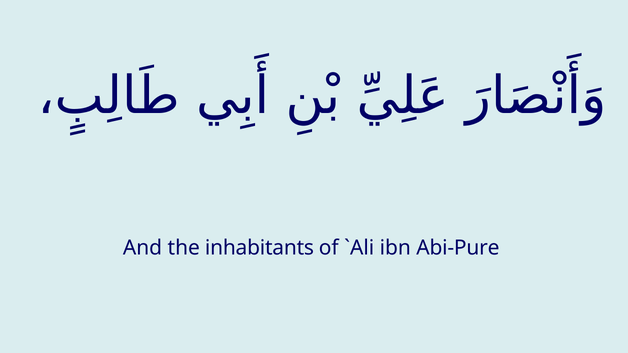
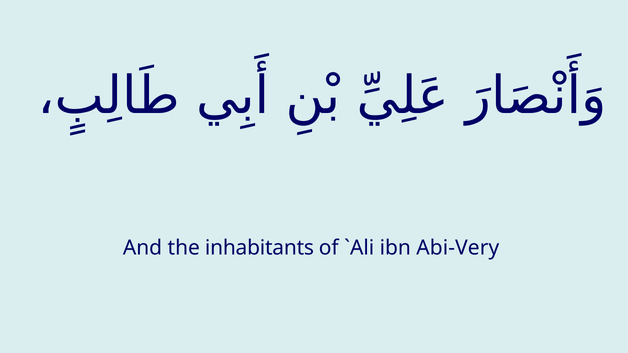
Abi-Pure: Abi-Pure -> Abi-Very (458, 248)
